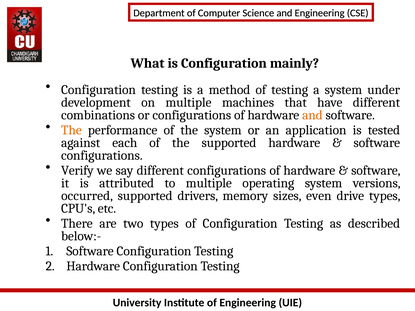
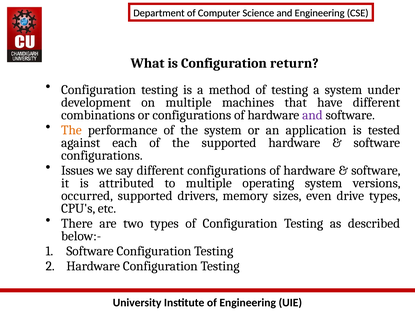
mainly: mainly -> return (294, 63)
and colour: orange -> purple (312, 115)
Verify: Verify -> Issues (77, 171)
